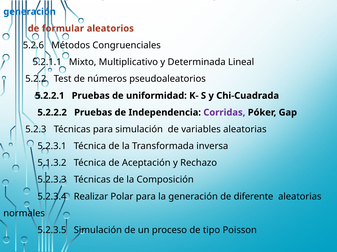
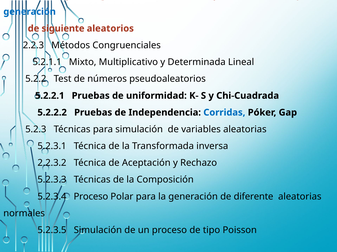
formular: formular -> siguiente (63, 29)
5.2.6: 5.2.6 -> 2.2.3 (33, 45)
Corridas colour: purple -> blue (224, 113)
5.1.3.2: 5.1.3.2 -> 2.2.3.2 (52, 163)
5.2.3.4 Realizar: Realizar -> Proceso (91, 197)
